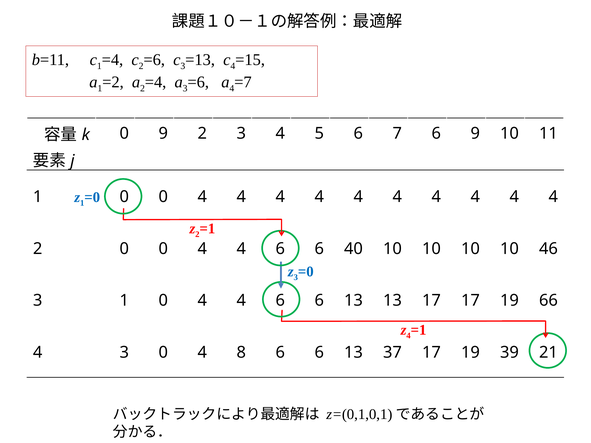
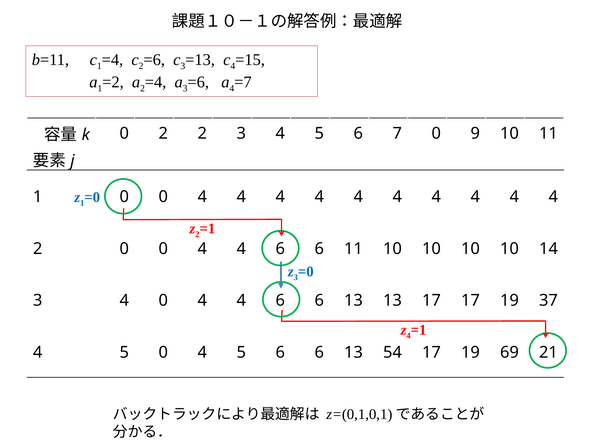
0 9: 9 -> 2 (163, 133)
7 6: 6 -> 0 (436, 133)
6 40: 40 -> 11 (353, 249)
46: 46 -> 14 (548, 249)
1: 1 -> 4 (124, 301)
66: 66 -> 37 (548, 301)
3: 3 -> 5 (124, 353)
0 4 8: 8 -> 5 (241, 353)
37: 37 -> 54 (392, 353)
39: 39 -> 69 (509, 353)
